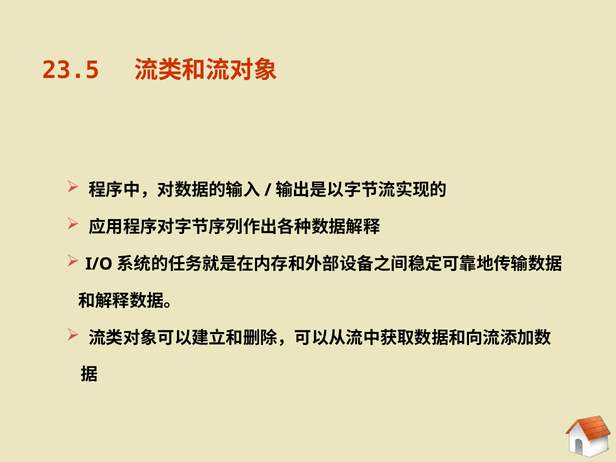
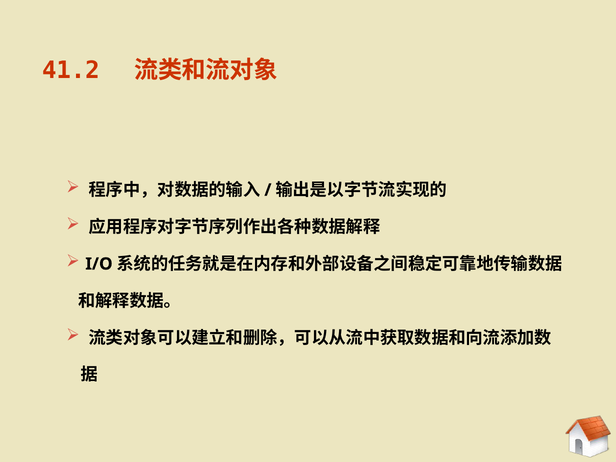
23.5: 23.5 -> 41.2 (71, 70)
